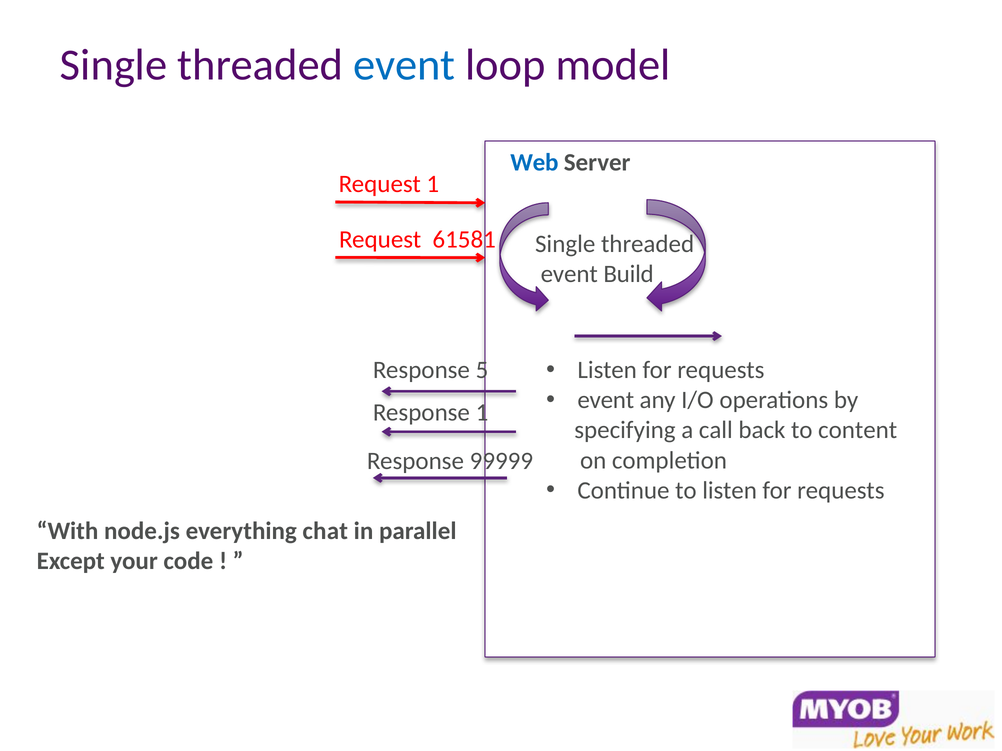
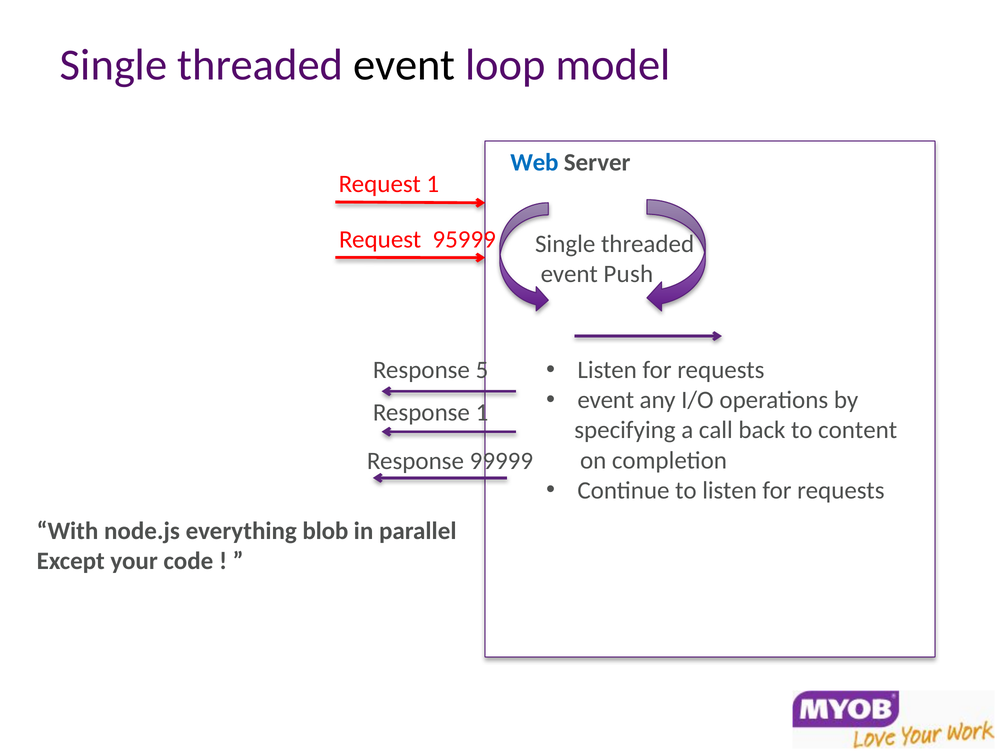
event colour: blue -> black (404, 65)
61581: 61581 -> 95999 (464, 240)
Build: Build -> Push (628, 274)
chat: chat -> blob (325, 532)
